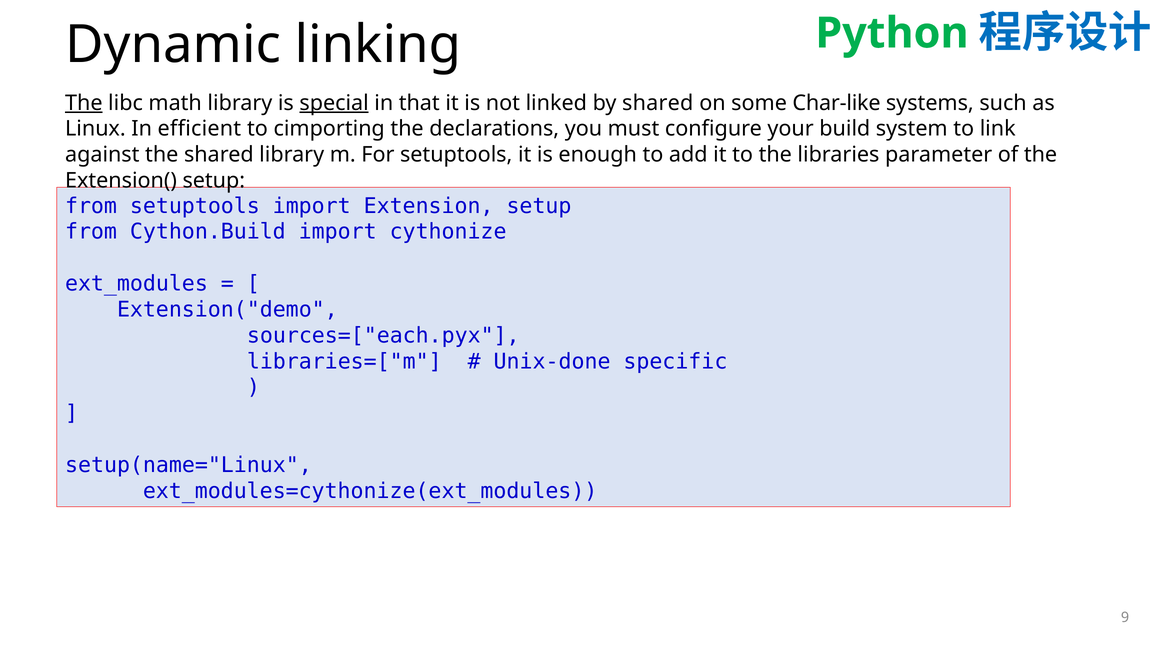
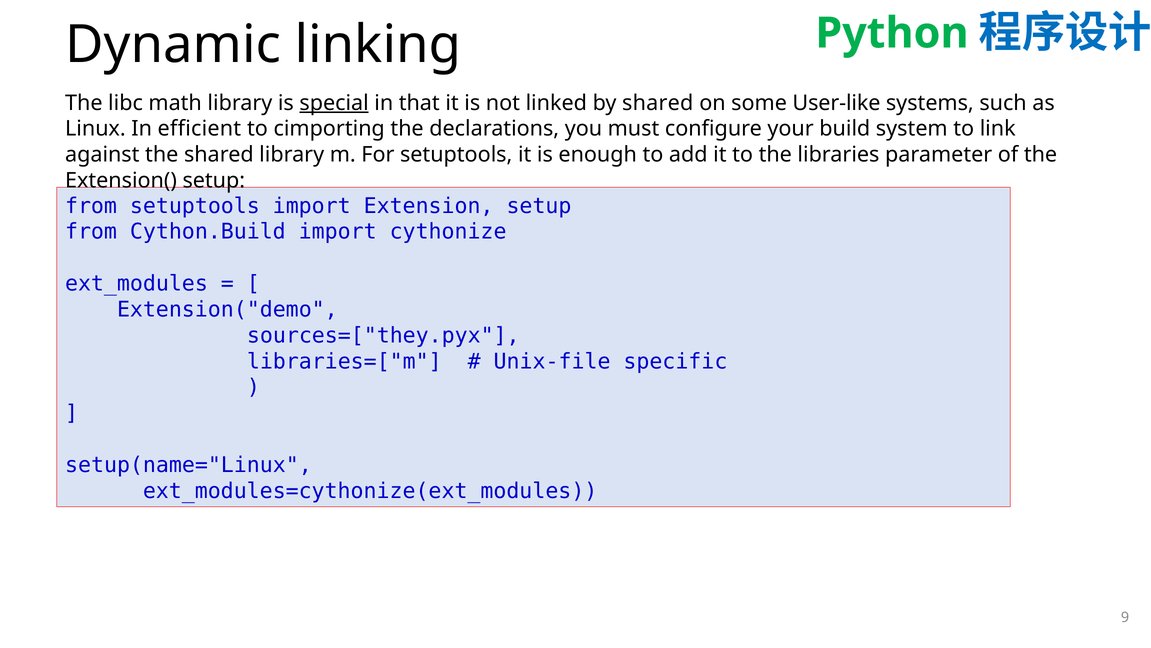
The underline: present -> none (84, 103)
Char-like: Char-like -> User-like (837, 103)
sources=["each.pyx: sources=["each.pyx -> sources=["they.pyx (383, 335)
Unix-done: Unix-done -> Unix-file (552, 361)
